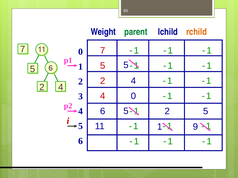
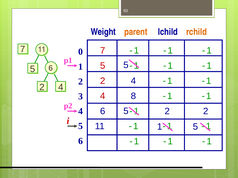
parent colour: green -> orange (136, 32)
4 0: 0 -> 8 (133, 96)
2 5: 5 -> 2 (206, 111)
1 9: 9 -> 5 (195, 127)
